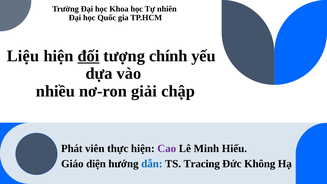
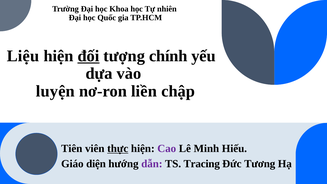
nhiều: nhiều -> luyện (55, 91)
giải: giải -> liền (144, 91)
Phát: Phát -> Tiên (72, 149)
thực underline: none -> present (118, 149)
dẫn colour: blue -> purple (152, 164)
Không: Không -> Tương (260, 164)
